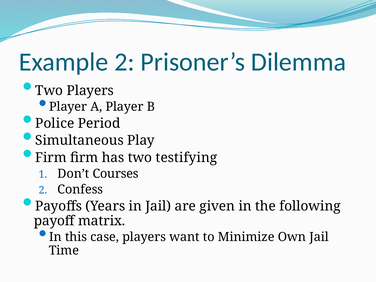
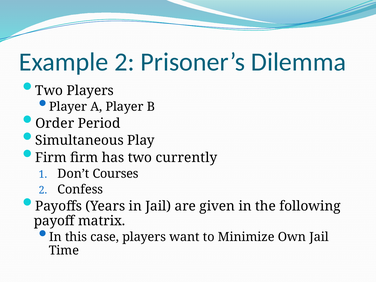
Police: Police -> Order (55, 123)
testifying: testifying -> currently (186, 158)
